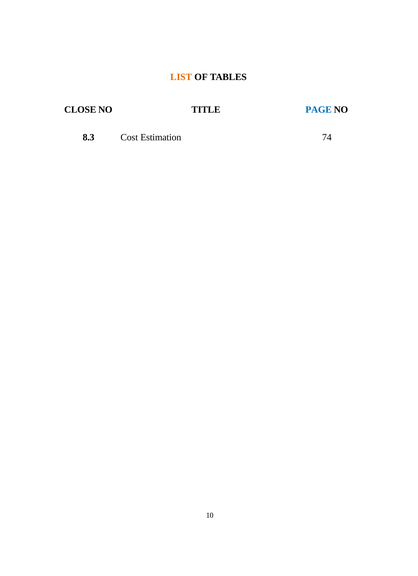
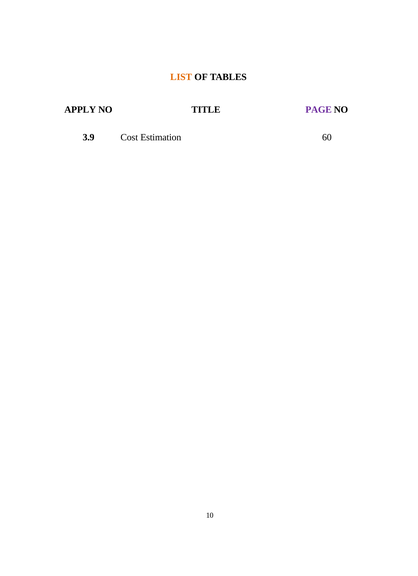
CLOSE: CLOSE -> APPLY (80, 110)
PAGE colour: blue -> purple (319, 110)
8.3: 8.3 -> 3.9 (89, 137)
74: 74 -> 60 (327, 137)
